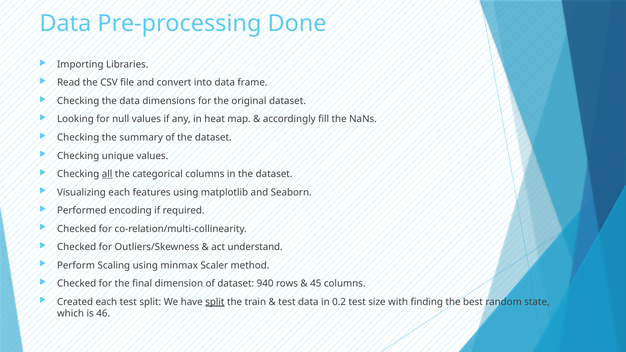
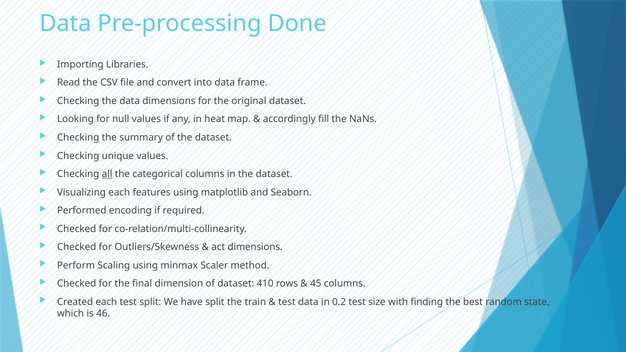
act understand: understand -> dimensions (255, 247)
940: 940 -> 410 (265, 284)
split underline: present -> none (215, 302)
